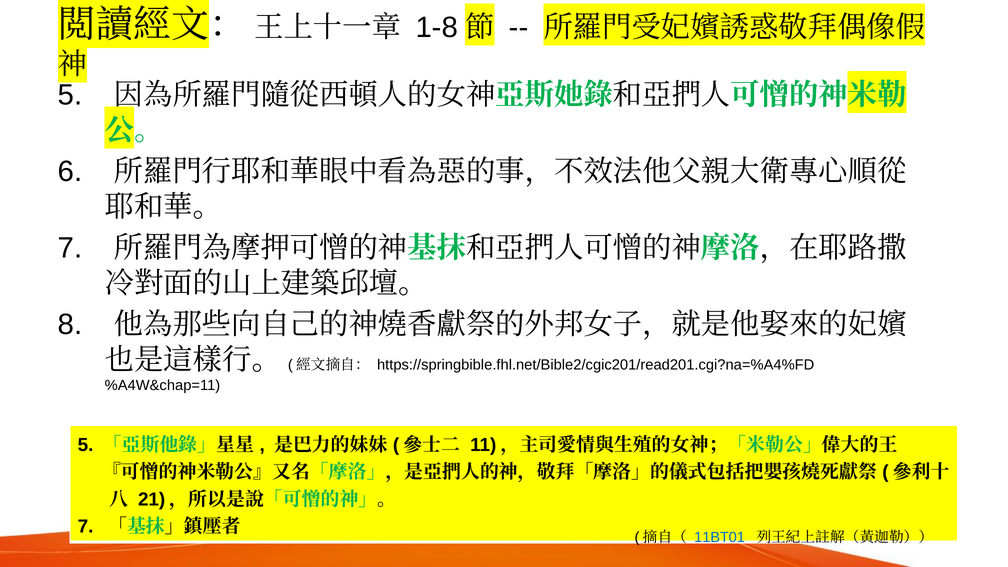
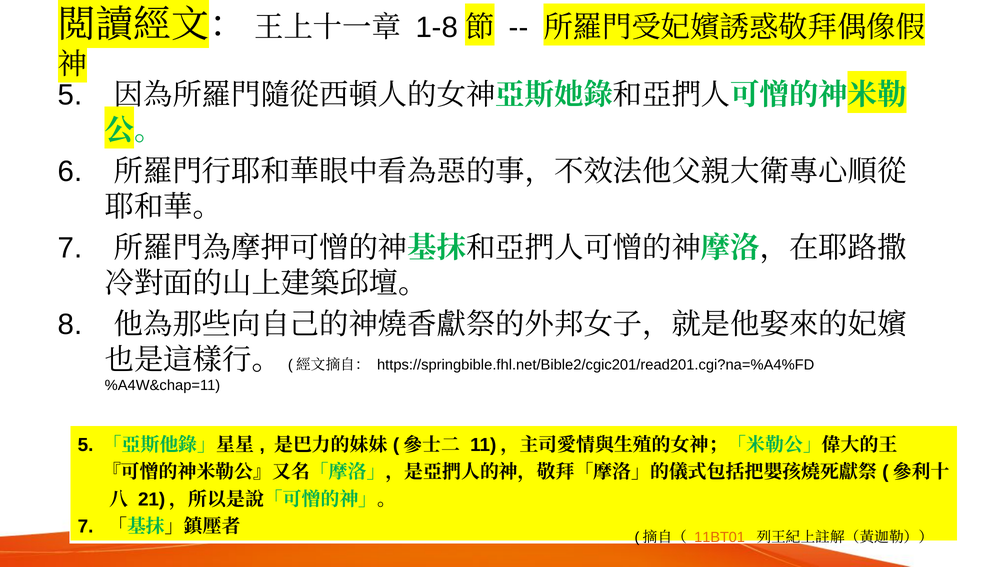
11BT01 colour: blue -> orange (720, 537)
